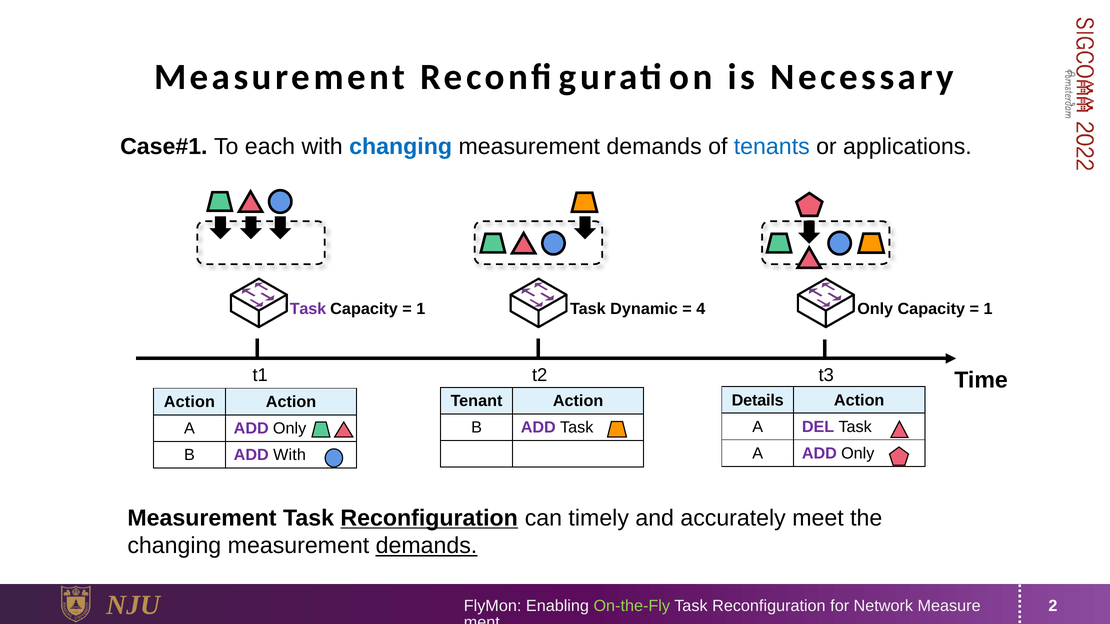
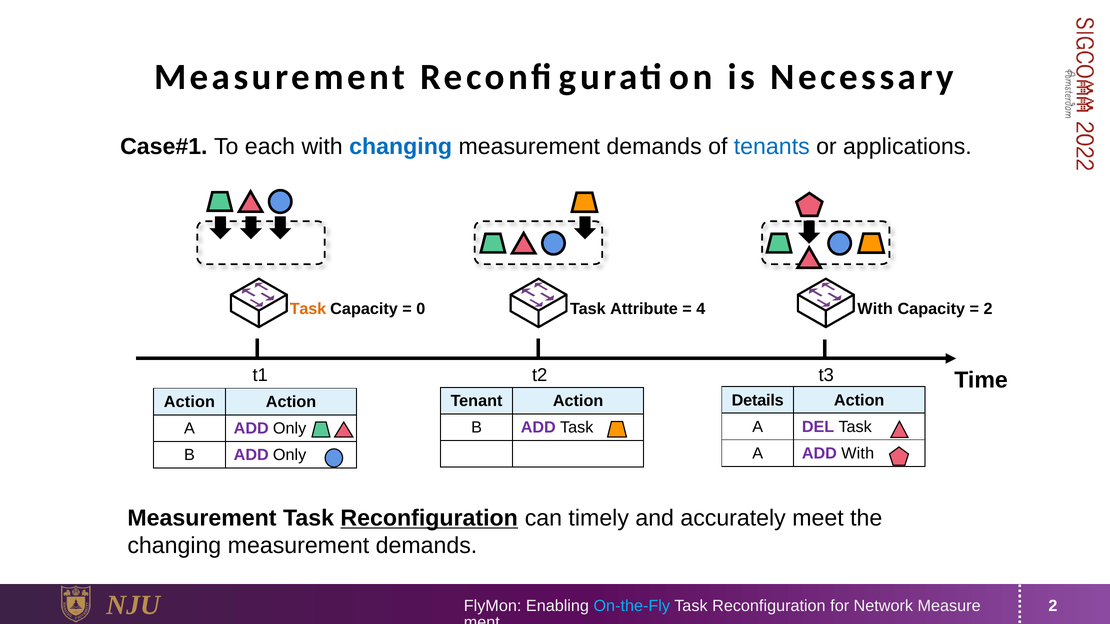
Task colour: purple -> orange (308, 309)
1: 1 -> 0 (421, 309)
Dynamic: Dynamic -> Attribute (644, 309)
4 Only: Only -> With (875, 309)
1: 1 -> 2 (988, 309)
Only: Only -> With (858, 454)
B ADD With: With -> Only (290, 455)
demands underline: present -> none (426, 546)
On-the-Fly colour: light green -> light blue (632, 606)
